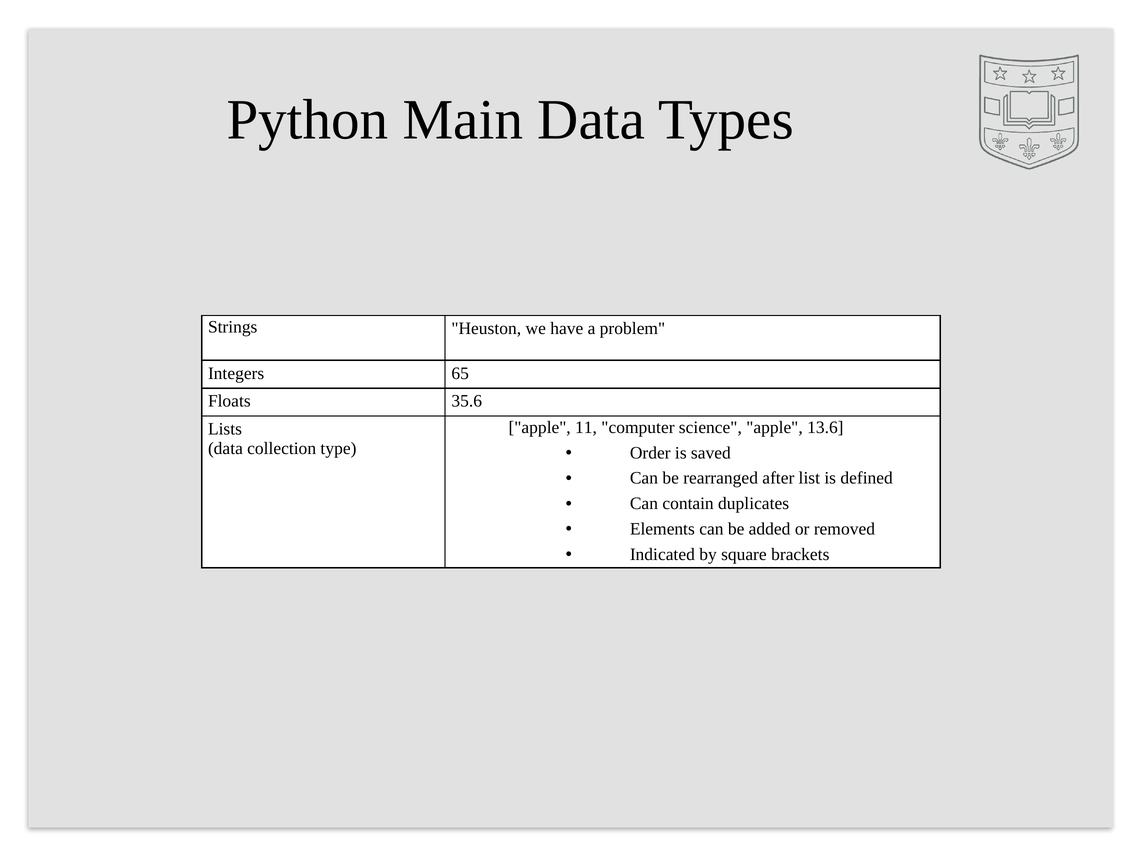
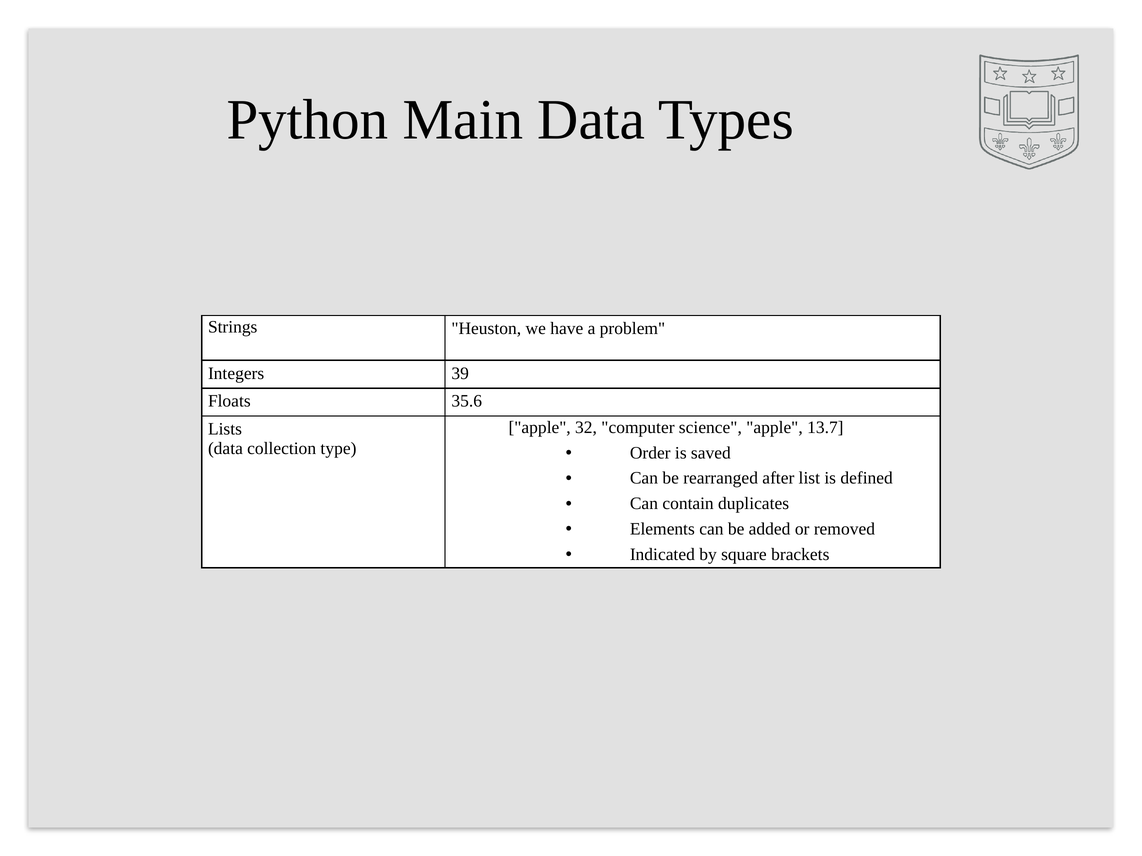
65: 65 -> 39 (460, 374)
11: 11 -> 32 (586, 428)
13.6: 13.6 -> 13.7 (825, 428)
